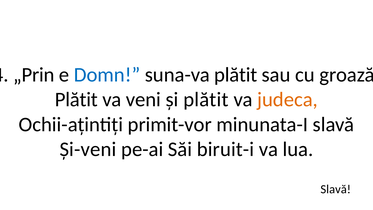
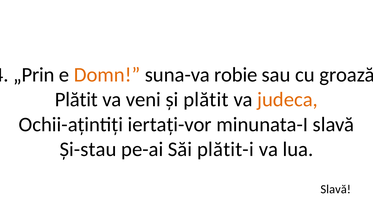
Domn colour: blue -> orange (107, 75)
suna-va plătit: plătit -> robie (236, 75)
primit-vor: primit-vor -> iertați-vor (170, 124)
Și-veni: Și-veni -> Și-stau (88, 149)
biruit-i: biruit-i -> plătit-i (225, 149)
